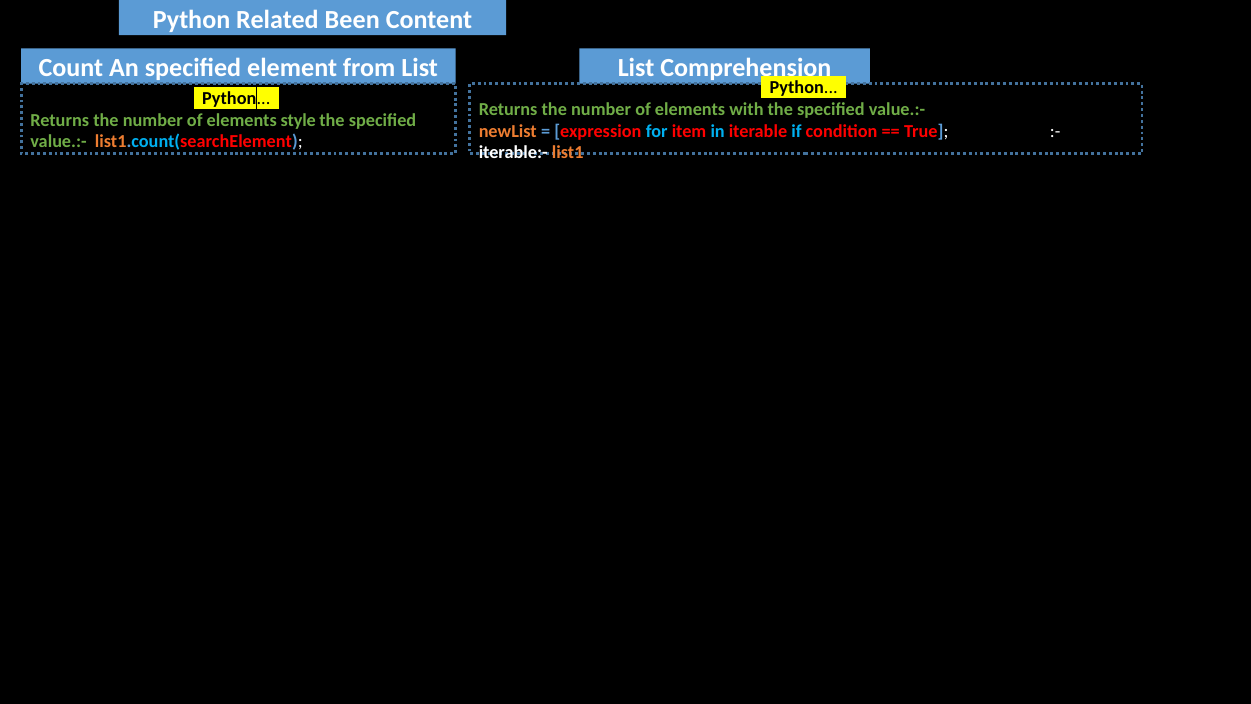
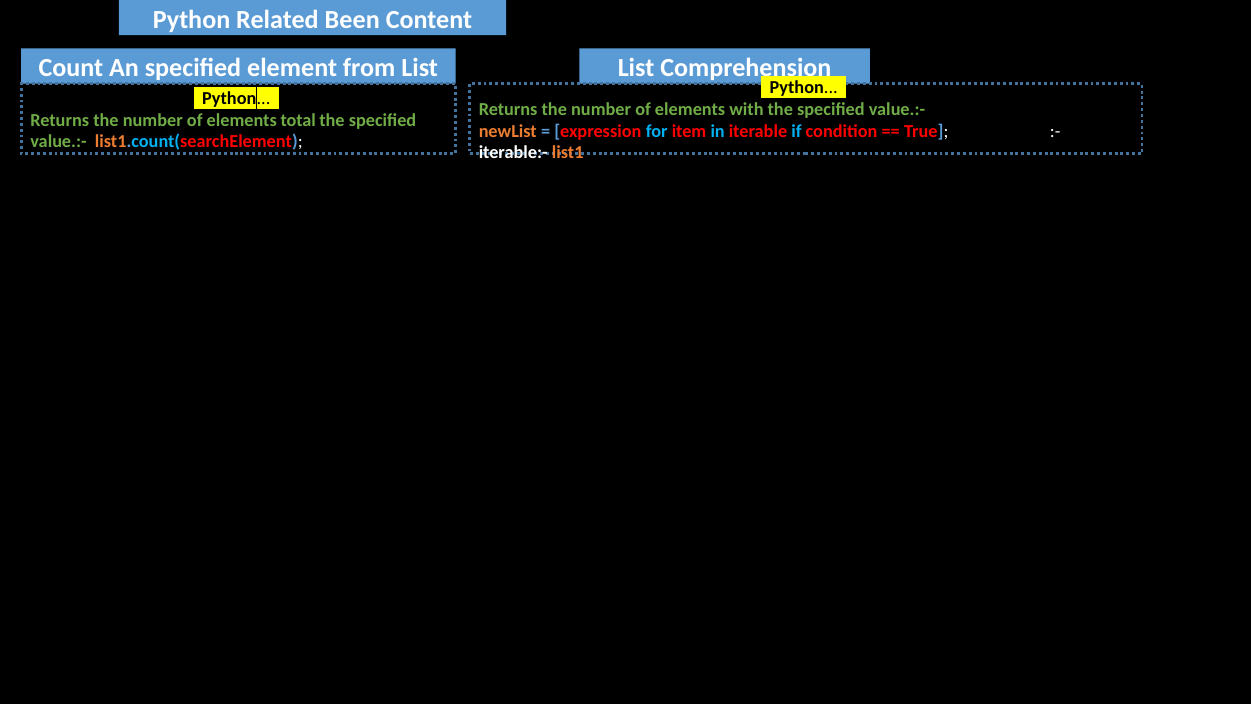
style: style -> total (298, 120)
